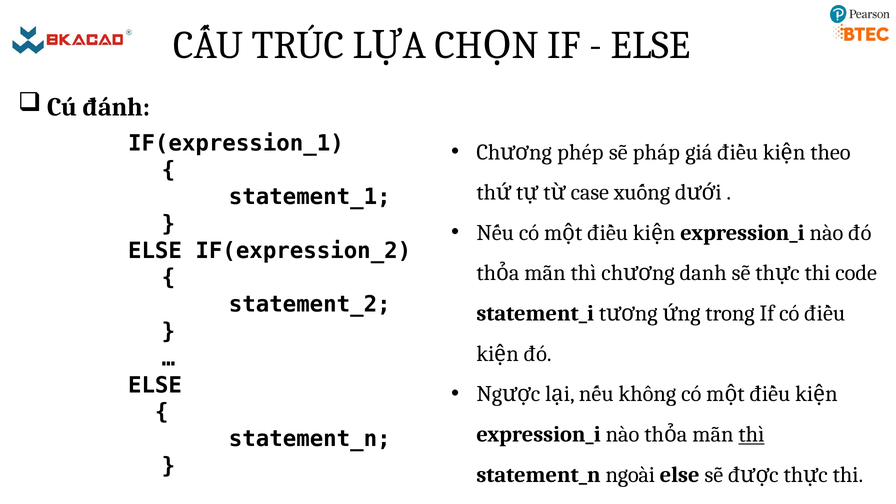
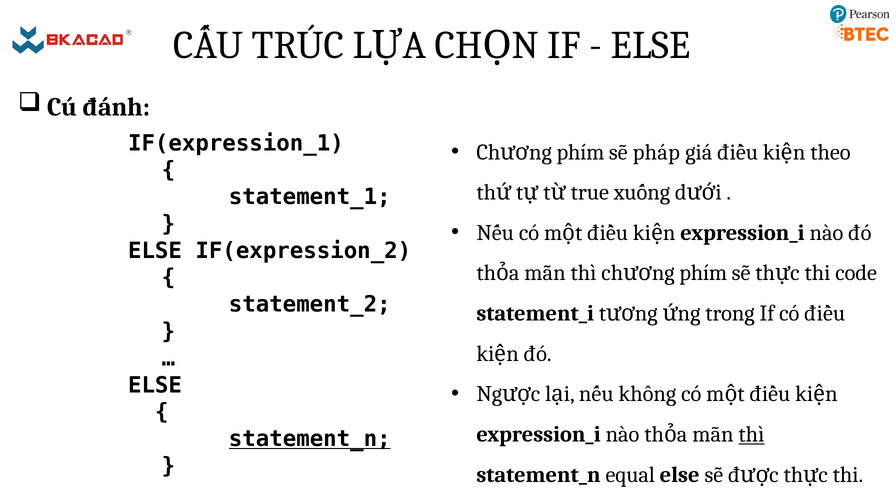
phép: phép -> phím (580, 152)
case: case -> true (590, 192)
danh: danh -> phím (703, 273)
statement_n underline: none -> present (310, 439)
ngoài: ngoài -> equal (630, 475)
